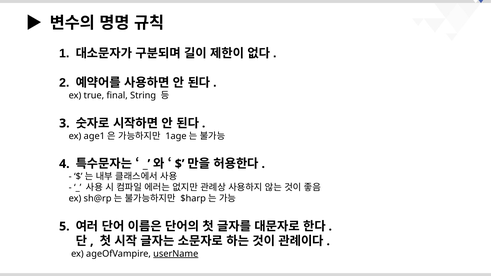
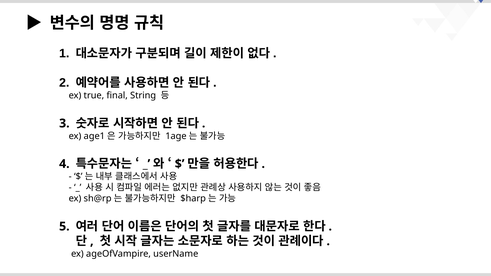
userName underline: present -> none (176, 254)
